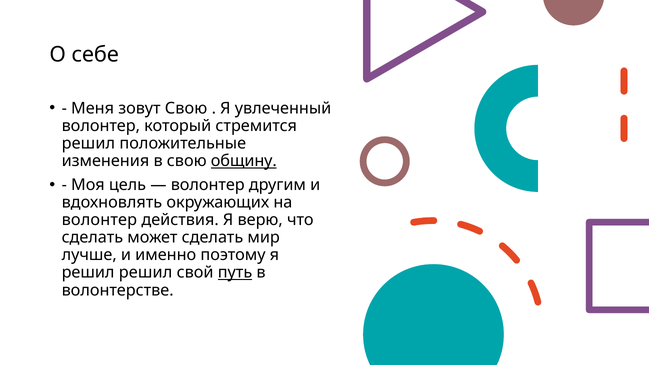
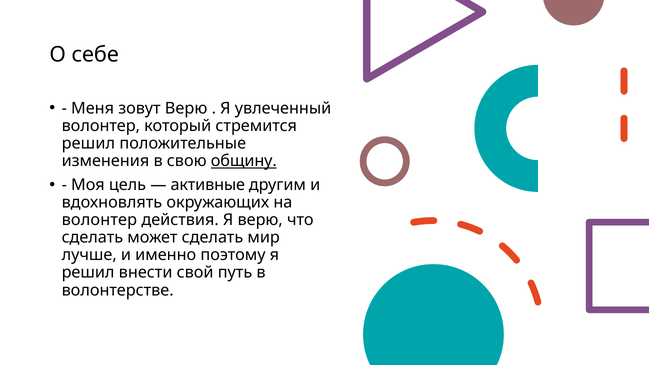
зовут Свою: Свою -> Верю (186, 108)
волонтер: волонтер -> активные (208, 185)
решил решил: решил -> внести (146, 273)
путь underline: present -> none (235, 273)
